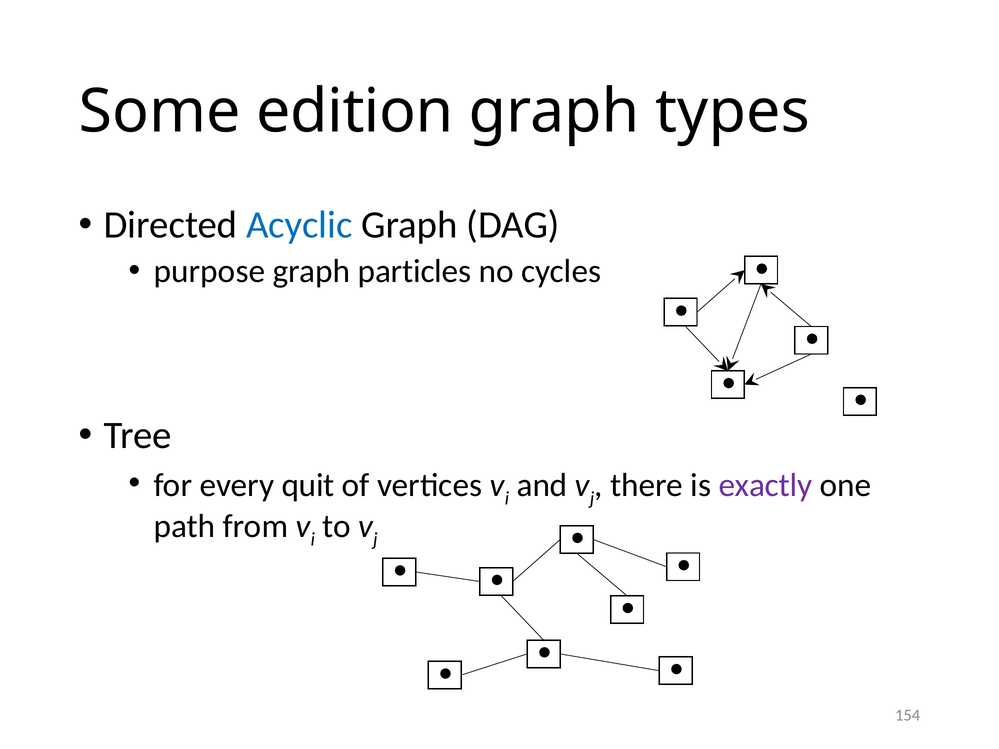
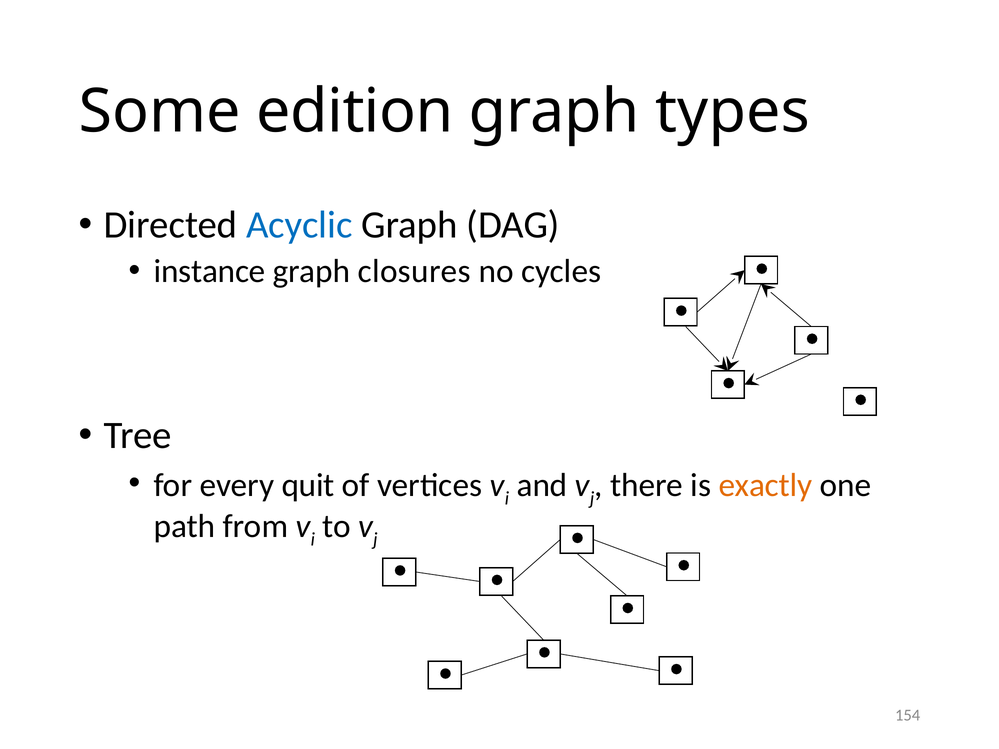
purpose: purpose -> instance (210, 271)
particles: particles -> closures (414, 271)
exactly colour: purple -> orange (765, 485)
